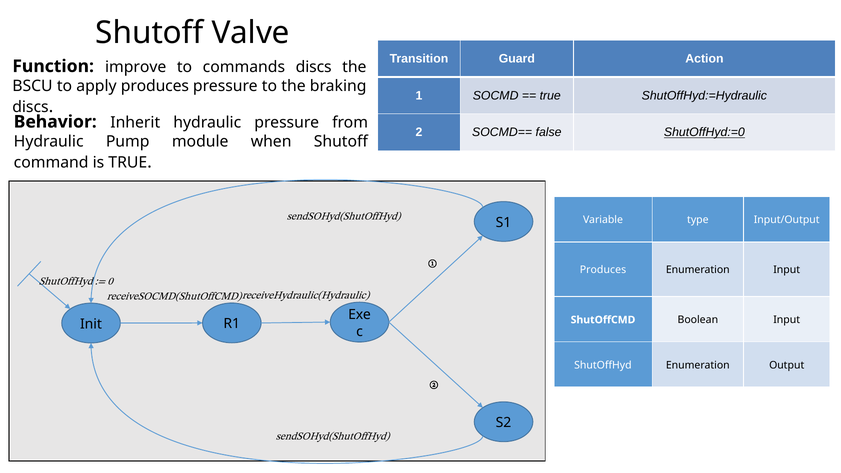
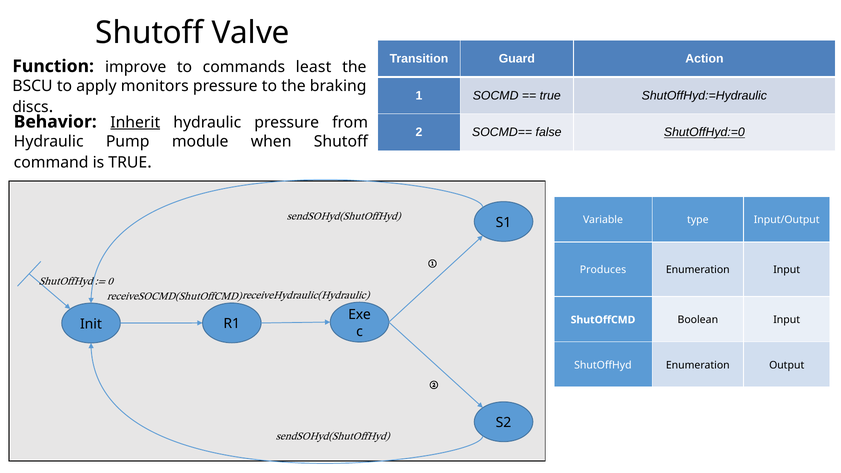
commands discs: discs -> least (314, 67)
apply produces: produces -> monitors (155, 86)
Inherit underline: none -> present (135, 122)
